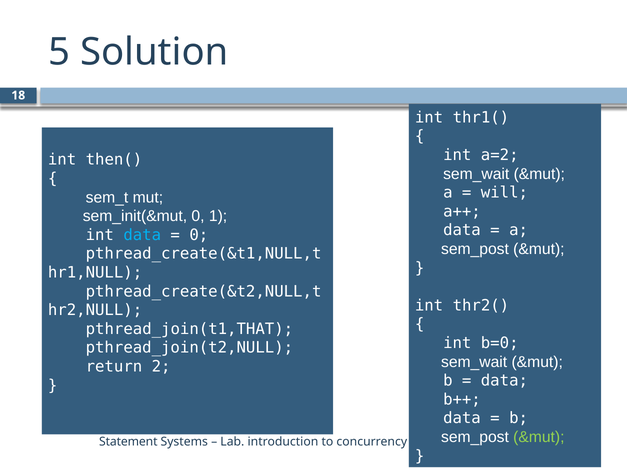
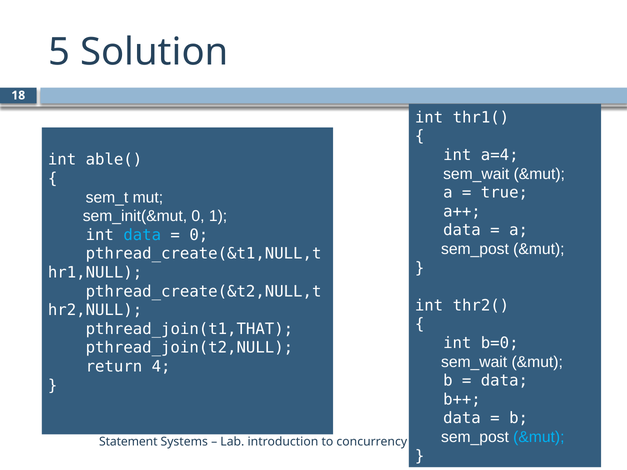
a=2: a=2 -> a=4 (500, 155)
then(: then( -> able( (114, 160)
will: will -> true (504, 193)
2: 2 -> 4 (161, 367)
&mut colour: light green -> light blue (539, 437)
